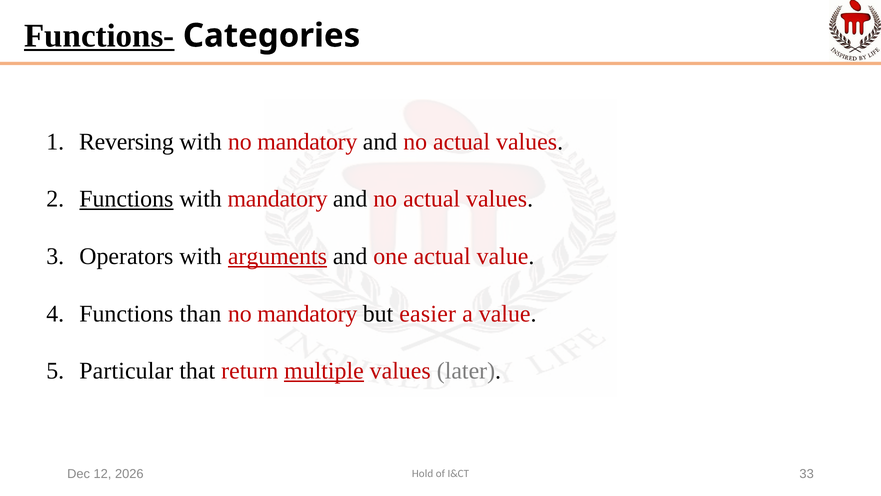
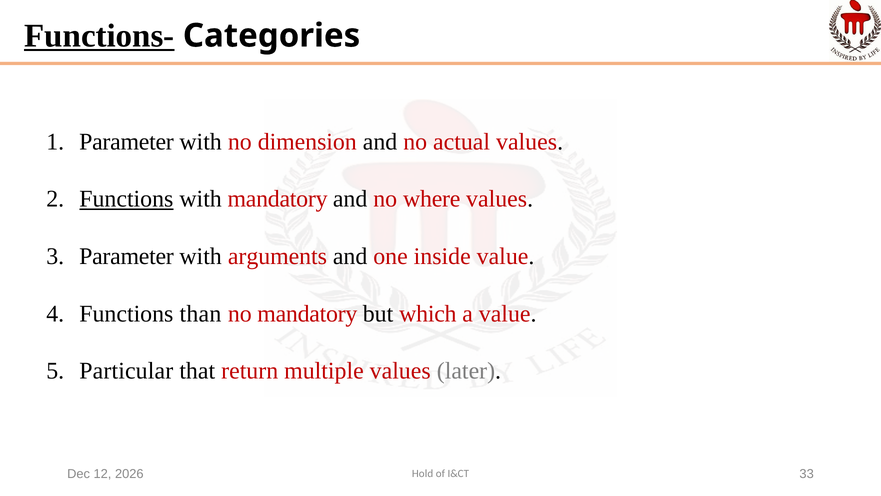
Reversing: Reversing -> Parameter (126, 142)
with no mandatory: mandatory -> dimension (307, 142)
actual: actual -> where (432, 199)
Operators: Operators -> Parameter (126, 256)
arguments underline: present -> none (277, 256)
one actual: actual -> inside (442, 256)
easier: easier -> which (428, 313)
multiple underline: present -> none (324, 371)
